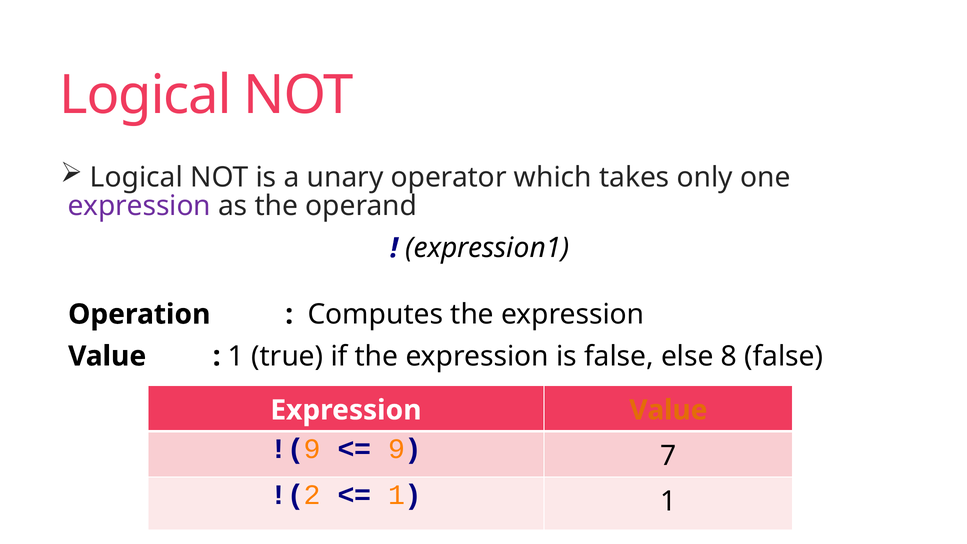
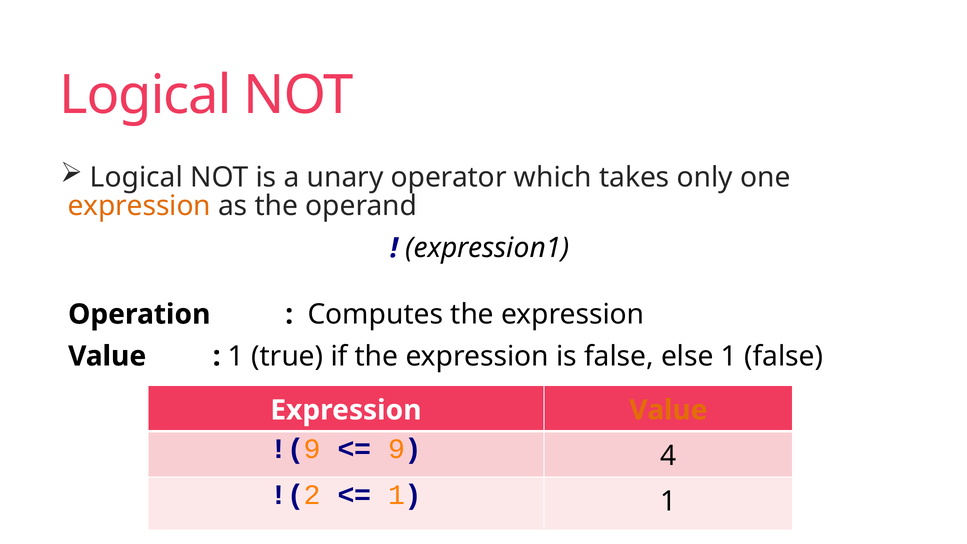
expression colour: purple -> orange (139, 206)
else 8: 8 -> 1 (729, 356)
7: 7 -> 4 (668, 456)
